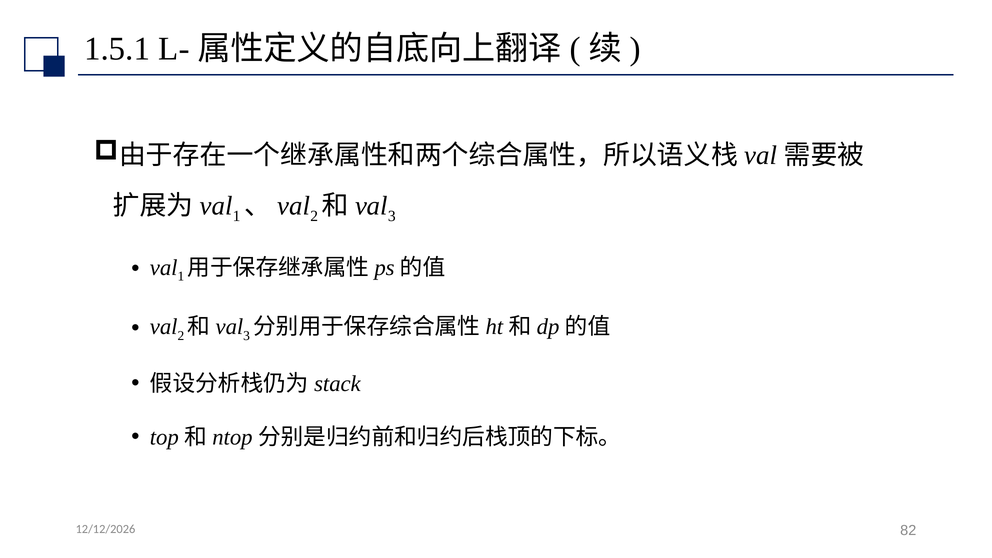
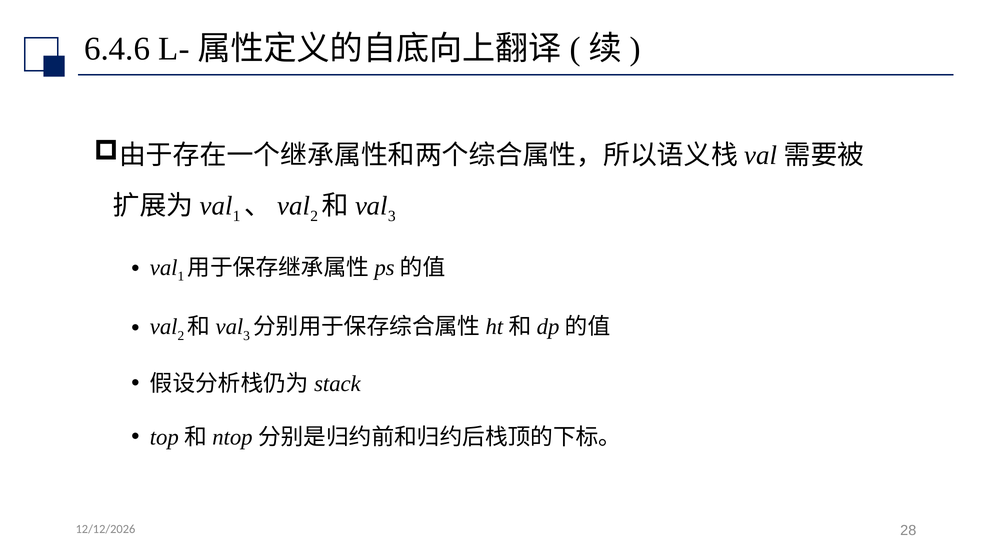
1.5.1: 1.5.1 -> 6.4.6 (117, 49)
82: 82 -> 28 (908, 531)
